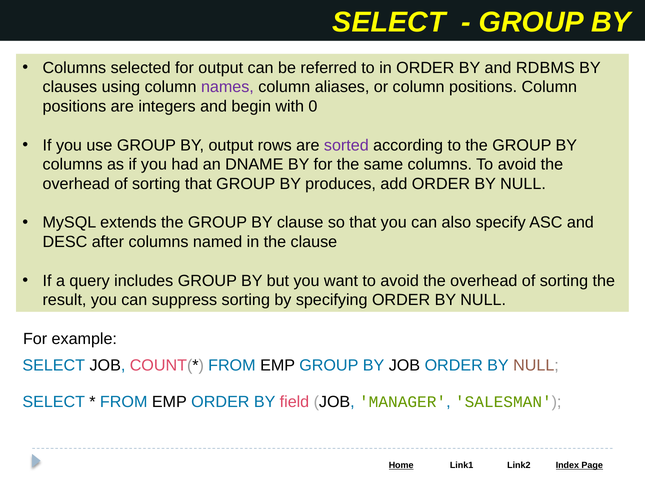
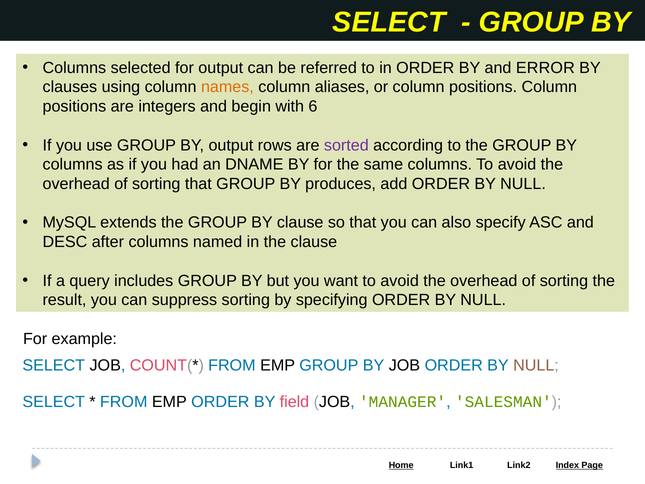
RDBMS: RDBMS -> ERROR (545, 68)
names colour: purple -> orange (227, 87)
0: 0 -> 6 (313, 106)
